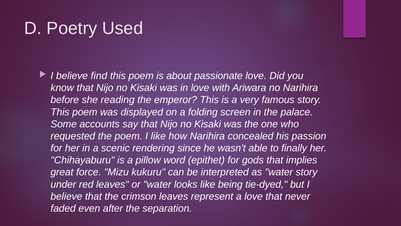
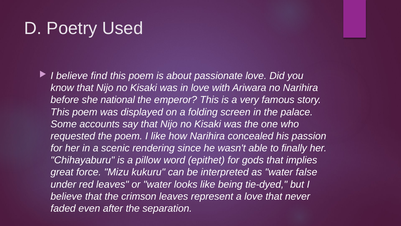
reading: reading -> national (118, 100)
water story: story -> false (307, 172)
